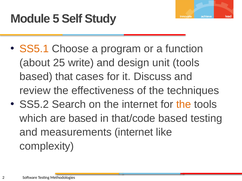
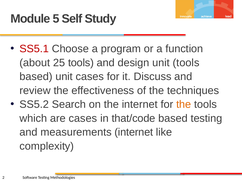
SS5.1 colour: orange -> red (34, 49)
25 write: write -> tools (81, 63)
based that: that -> unit (64, 77)
are based: based -> cases (83, 119)
